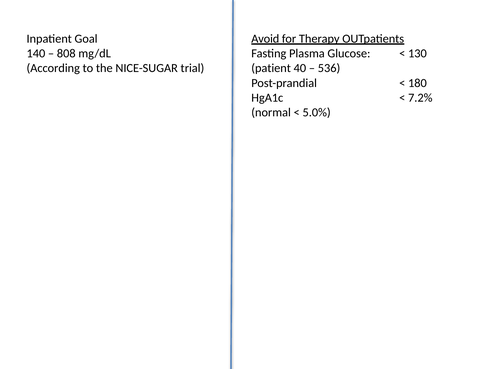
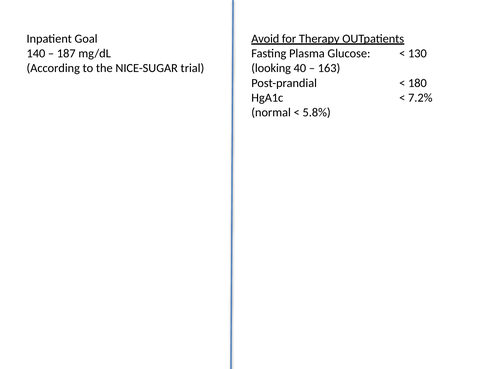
808: 808 -> 187 (66, 54)
patient: patient -> looking (271, 68)
536: 536 -> 163 (329, 68)
5.0%: 5.0% -> 5.8% (317, 113)
